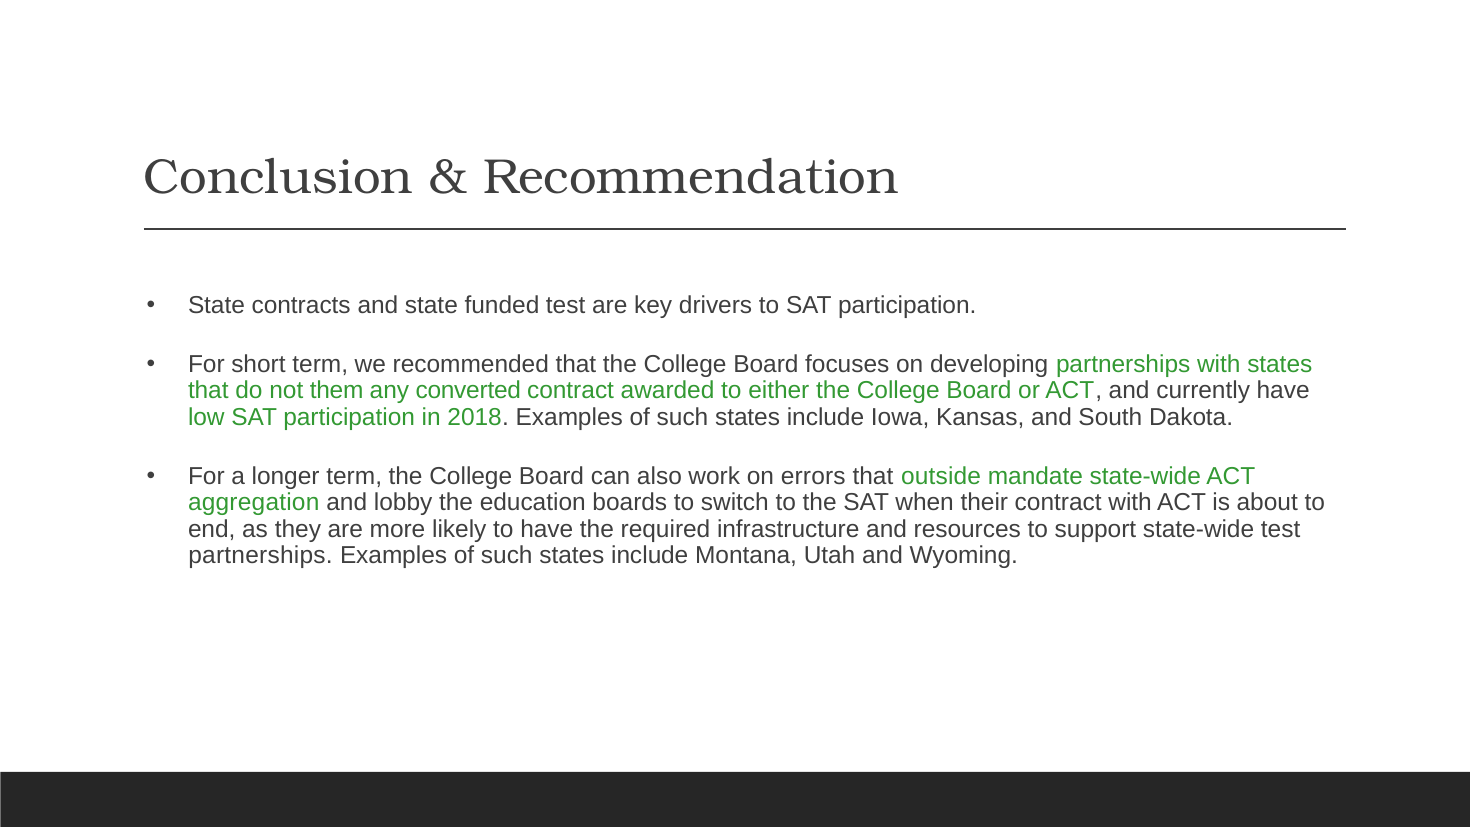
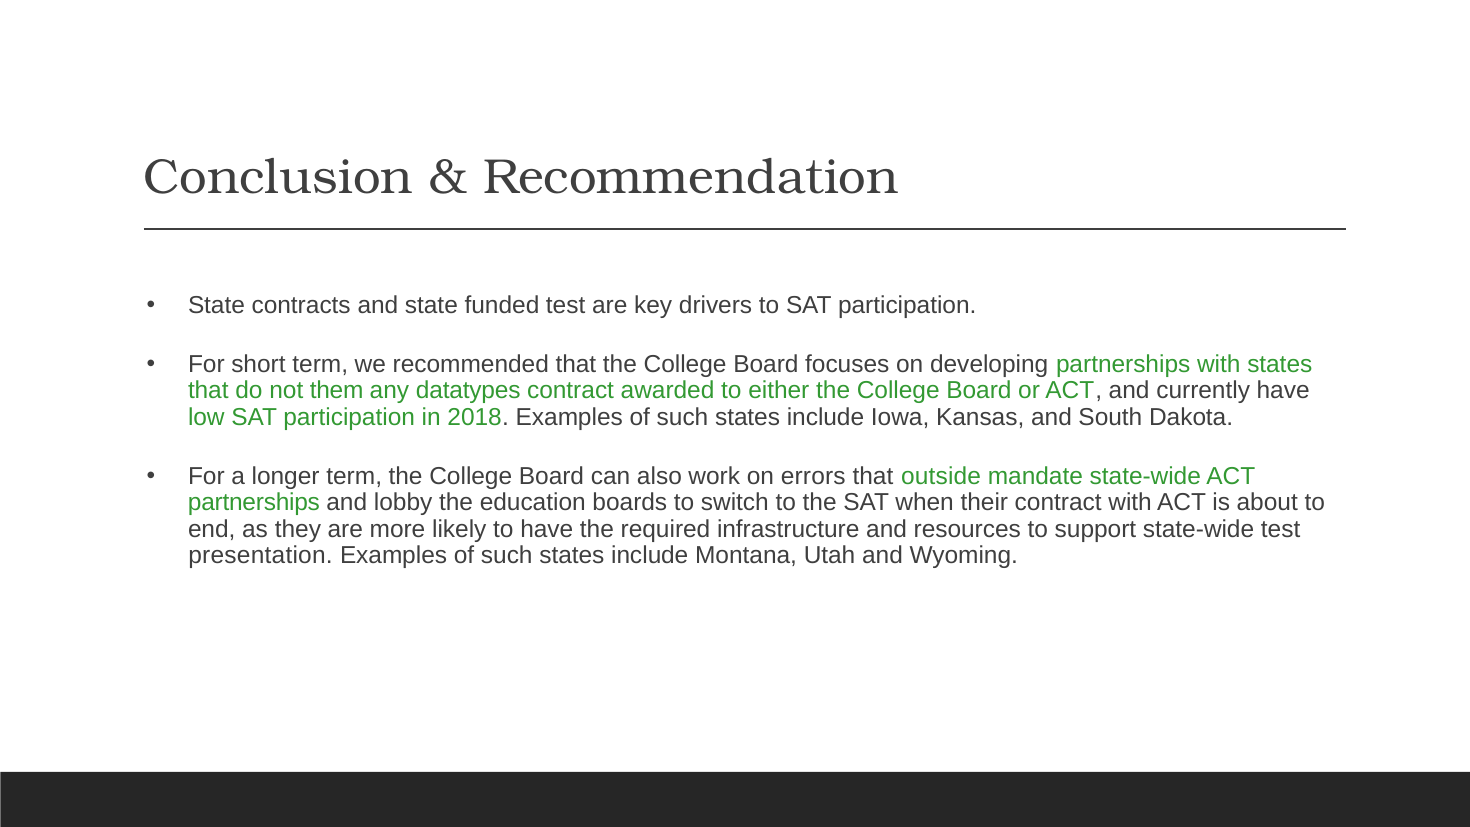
converted: converted -> datatypes (468, 391)
aggregation: aggregation -> partnerships (254, 503)
partnerships: partnerships -> presentation (261, 555)
